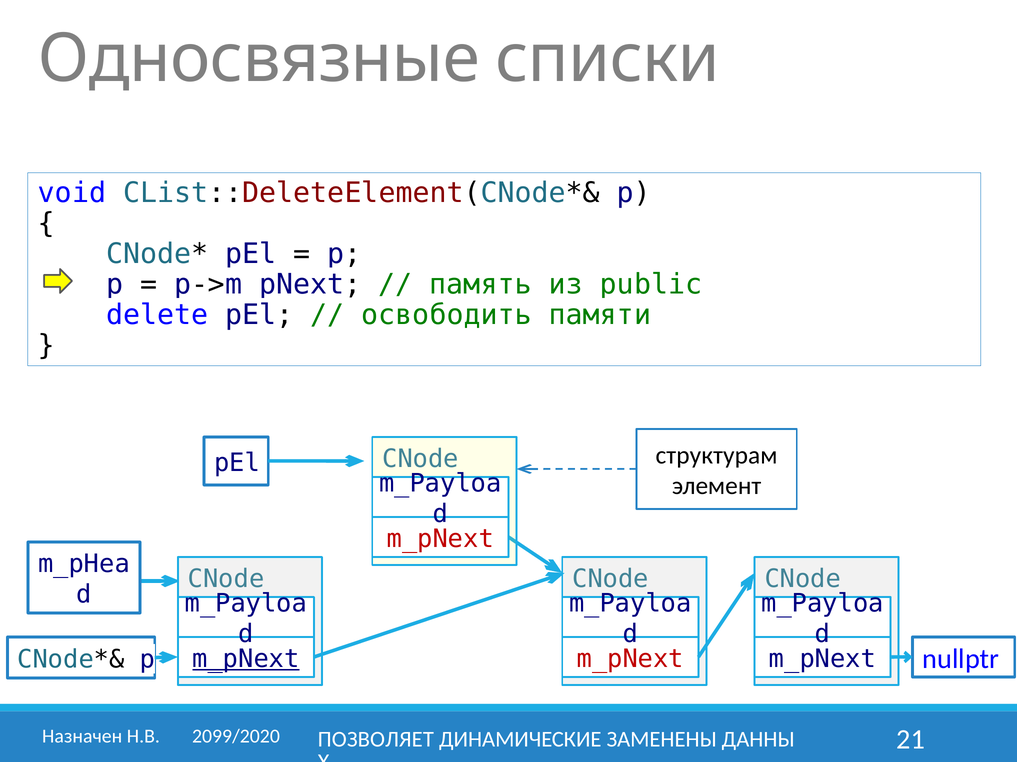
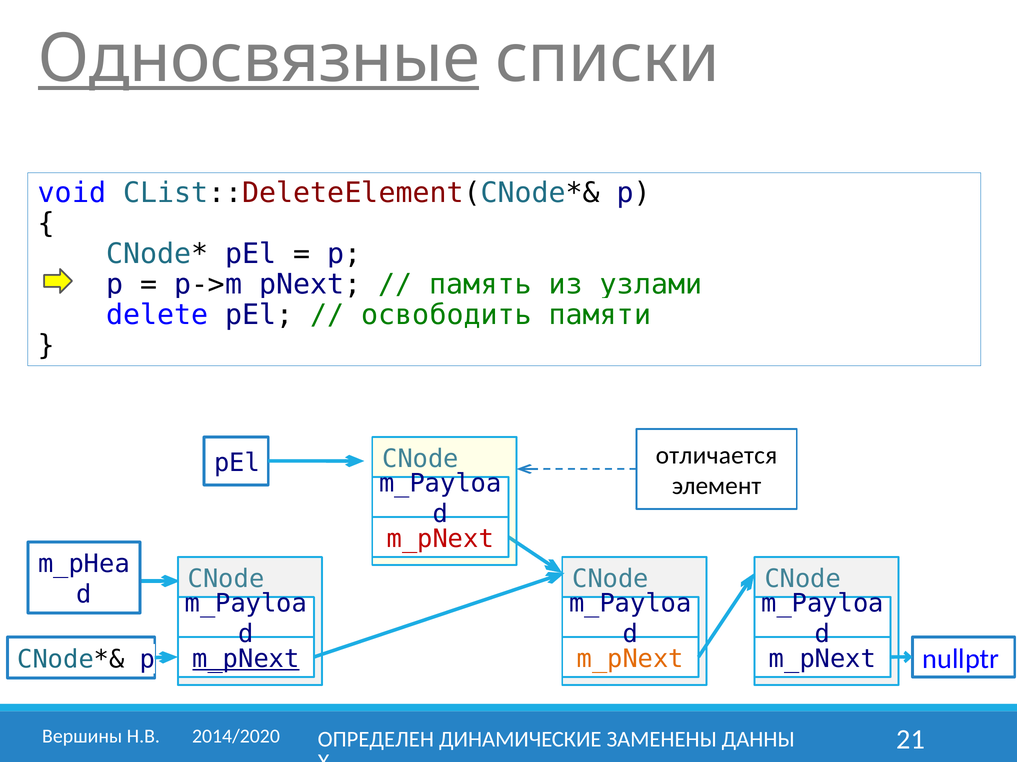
Односвязные underline: none -> present (259, 59)
public: public -> узлами (651, 285)
структурам: структурам -> отличается (716, 456)
m_pNext colour: red -> orange (630, 659)
Назначен: Назначен -> Вершины (82, 737)
2099/2020: 2099/2020 -> 2014/2020 (236, 737)
ПОЗВОЛЯЕТ: ПОЗВОЛЯЕТ -> ОПРЕДЕЛЕН (376, 740)
